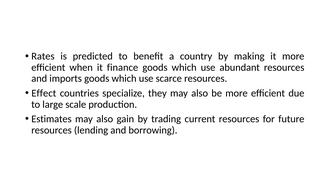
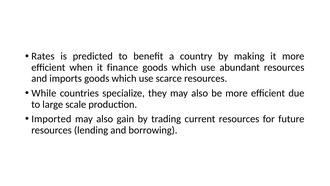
Effect: Effect -> While (44, 93)
Estimates: Estimates -> Imported (51, 119)
